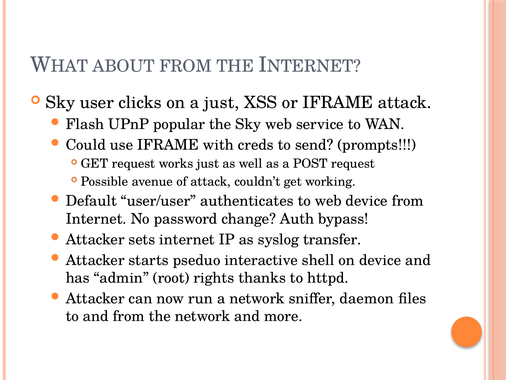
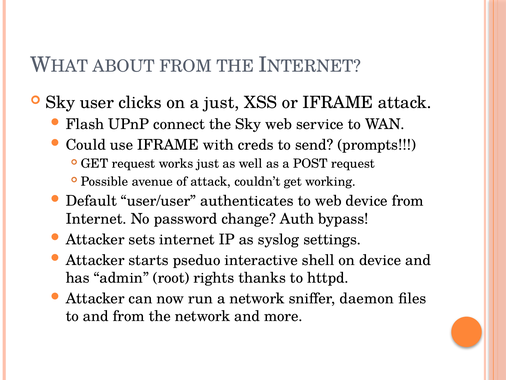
popular: popular -> connect (179, 124)
transfer: transfer -> settings (332, 239)
